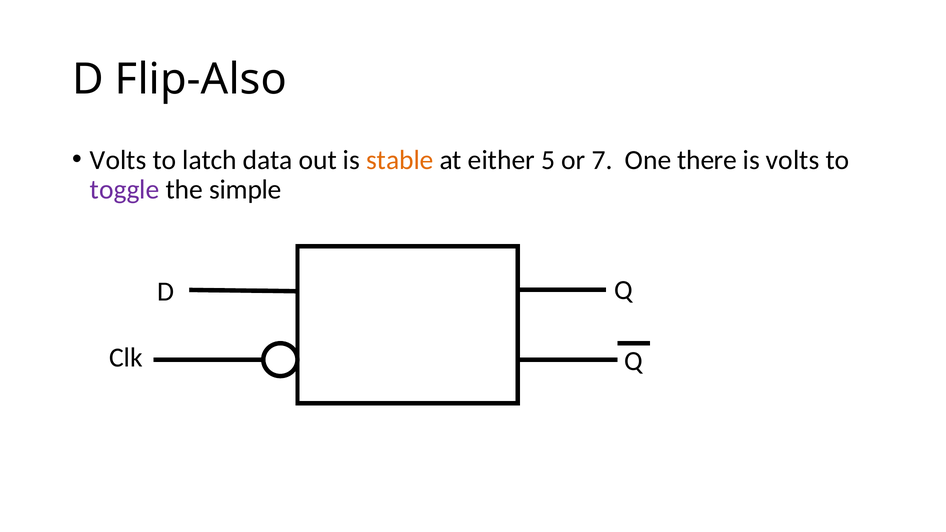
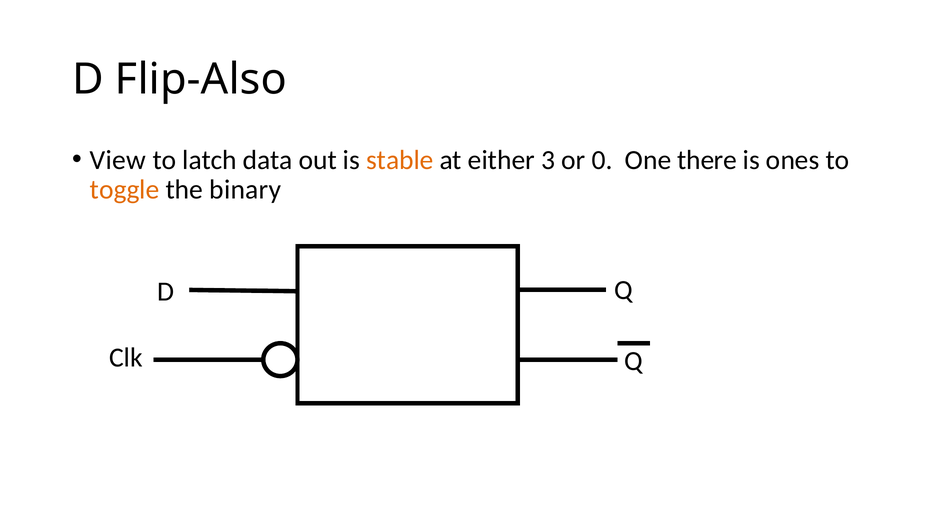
Volts: Volts -> View (118, 160)
5: 5 -> 3 (548, 160)
7: 7 -> 0 (602, 160)
is volts: volts -> ones (793, 160)
toggle colour: purple -> orange (125, 190)
simple: simple -> binary (245, 190)
